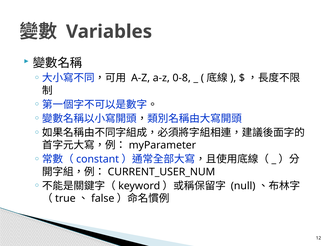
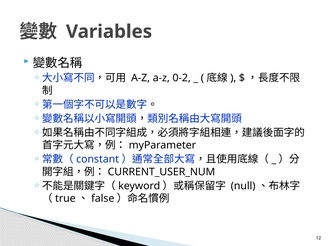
0-8: 0-8 -> 0-2 (182, 78)
